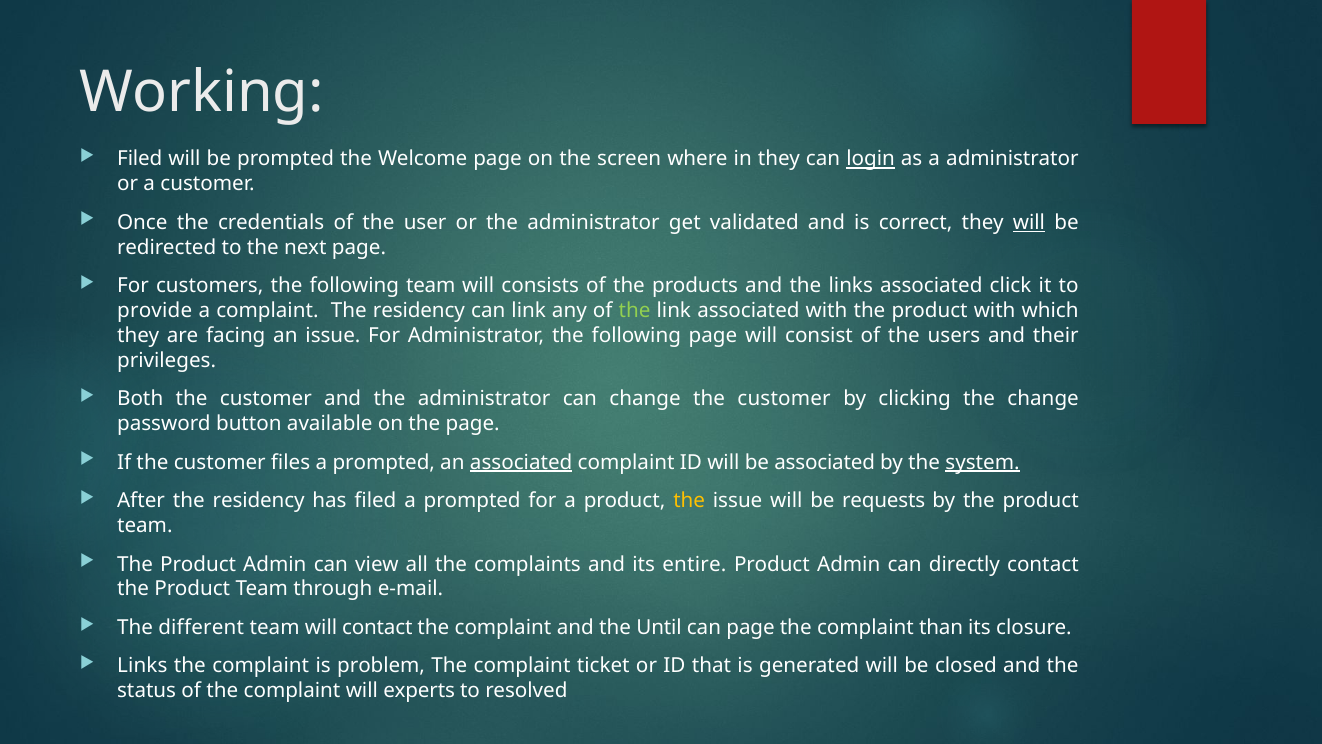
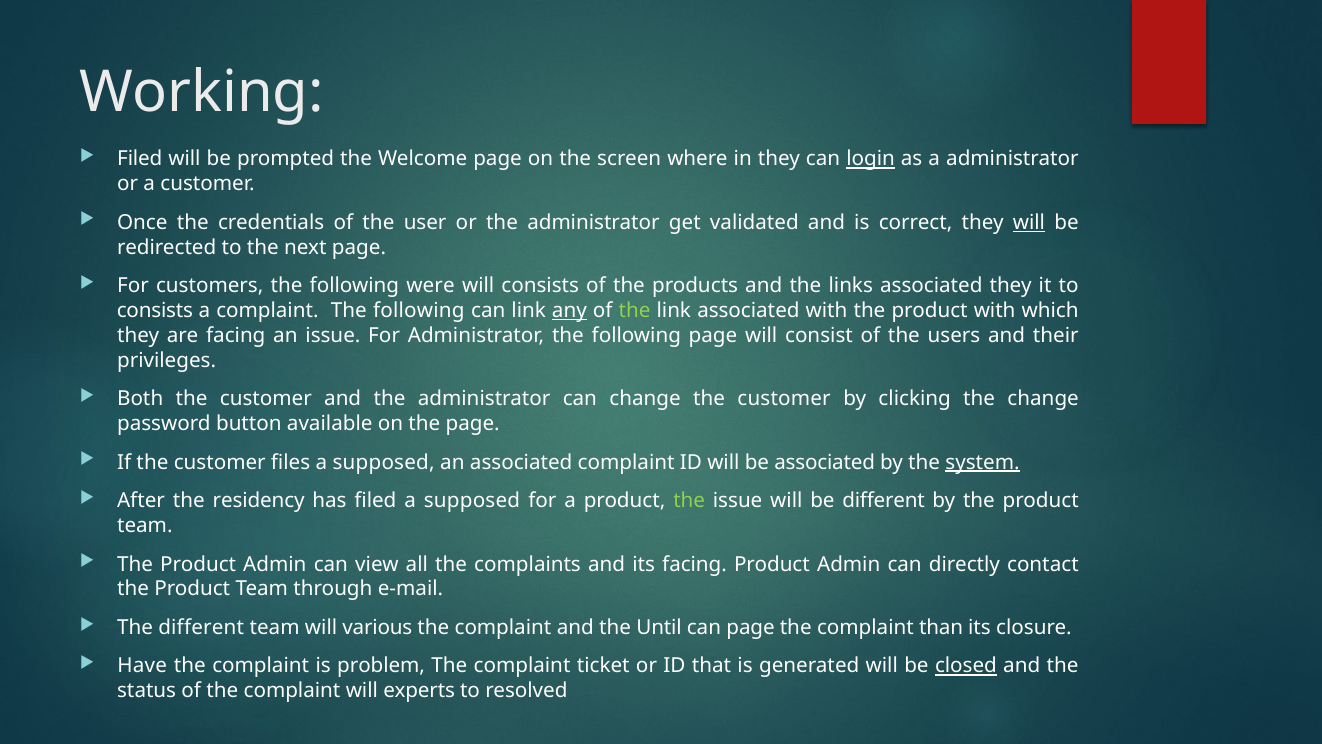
following team: team -> were (431, 286)
associated click: click -> they (1011, 286)
provide: provide -> consists (155, 311)
complaint The residency: residency -> following (419, 311)
any underline: none -> present (569, 311)
files a prompted: prompted -> supposed (384, 462)
associated underline: present -> none (521, 462)
filed a prompted: prompted -> supposed (472, 501)
the colour: yellow -> light green (689, 501)
be requests: requests -> different (884, 501)
its entire: entire -> facing (695, 564)
will contact: contact -> various (377, 627)
Links: Links -> Have (142, 666)
closed underline: none -> present (966, 666)
